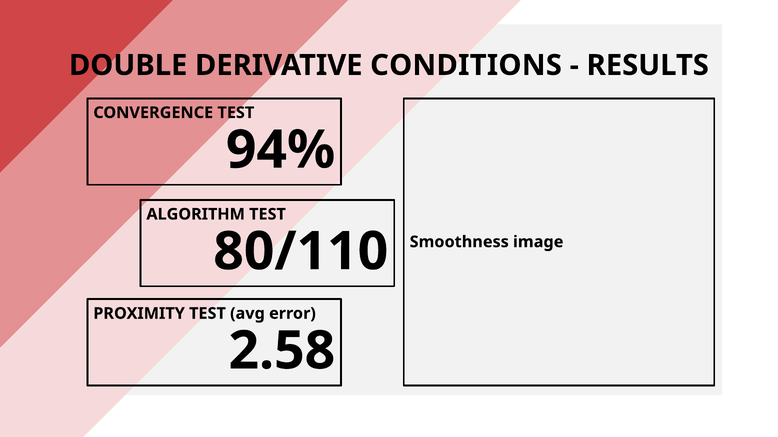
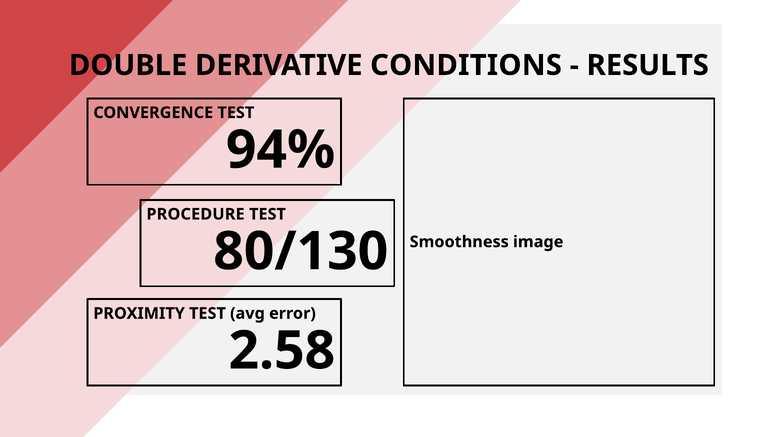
ALGORITHM: ALGORITHM -> PROCEDURE (196, 215)
80/110: 80/110 -> 80/130 (301, 252)
